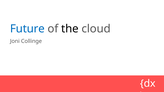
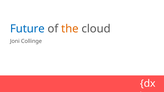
the colour: black -> orange (70, 29)
